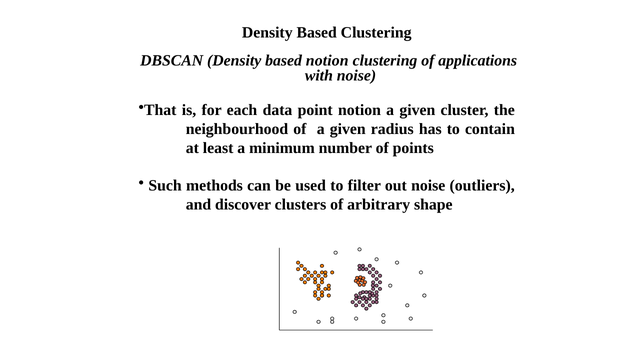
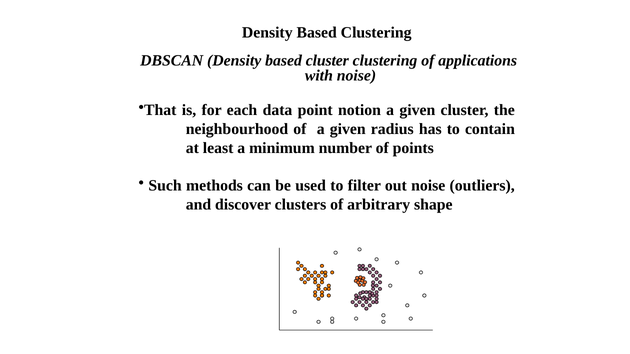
based notion: notion -> cluster (327, 60)
